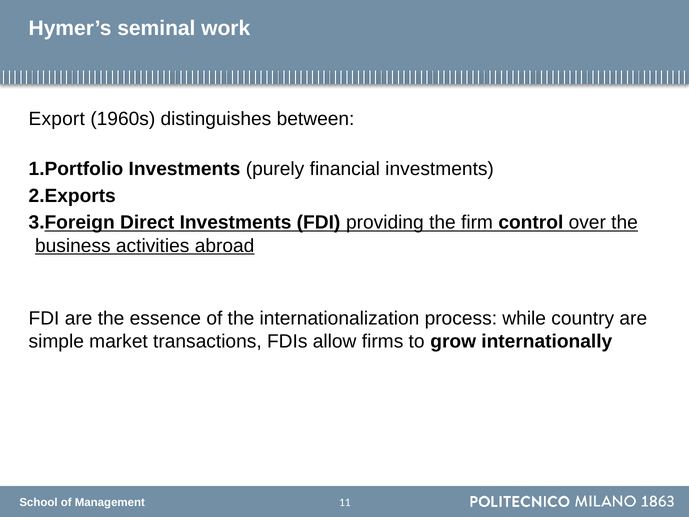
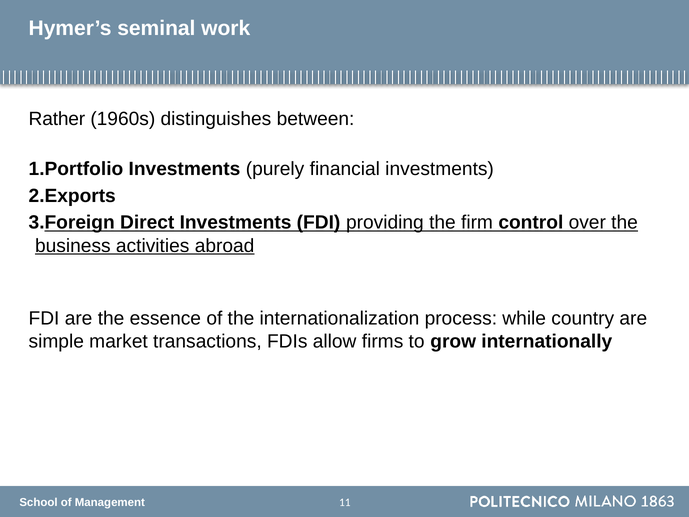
Export: Export -> Rather (57, 119)
